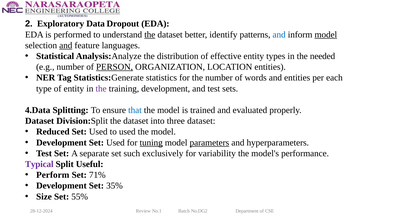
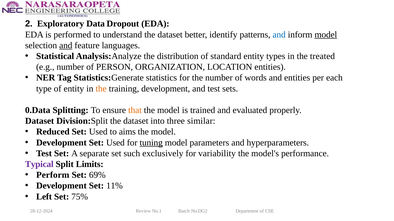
the underline: present -> none (150, 35)
effective: effective -> standard (226, 56)
needed: needed -> treated (322, 56)
PERSON underline: present -> none (115, 67)
the colour: purple -> orange (101, 89)
4.Data: 4.Data -> 0.Data (38, 110)
that colour: blue -> orange (135, 110)
three dataset: dataset -> similar (201, 121)
to used: used -> aims (127, 132)
parameters underline: present -> none (209, 143)
Useful: Useful -> Limits (90, 165)
71%: 71% -> 69% (97, 175)
35%: 35% -> 11% (114, 186)
Size: Size -> Left (44, 197)
55%: 55% -> 75% (80, 197)
